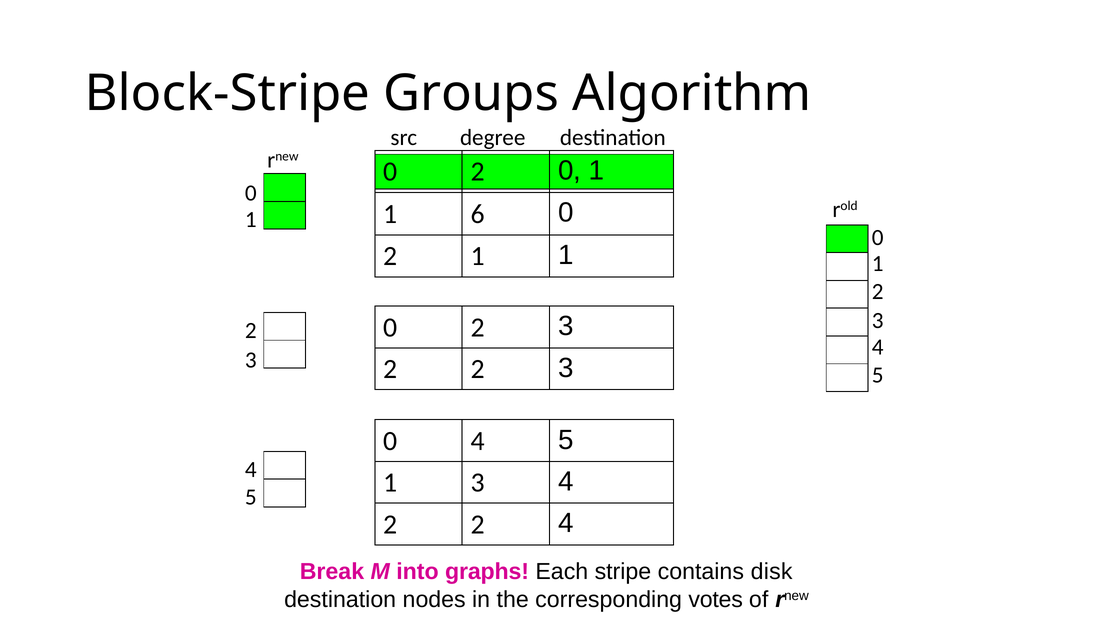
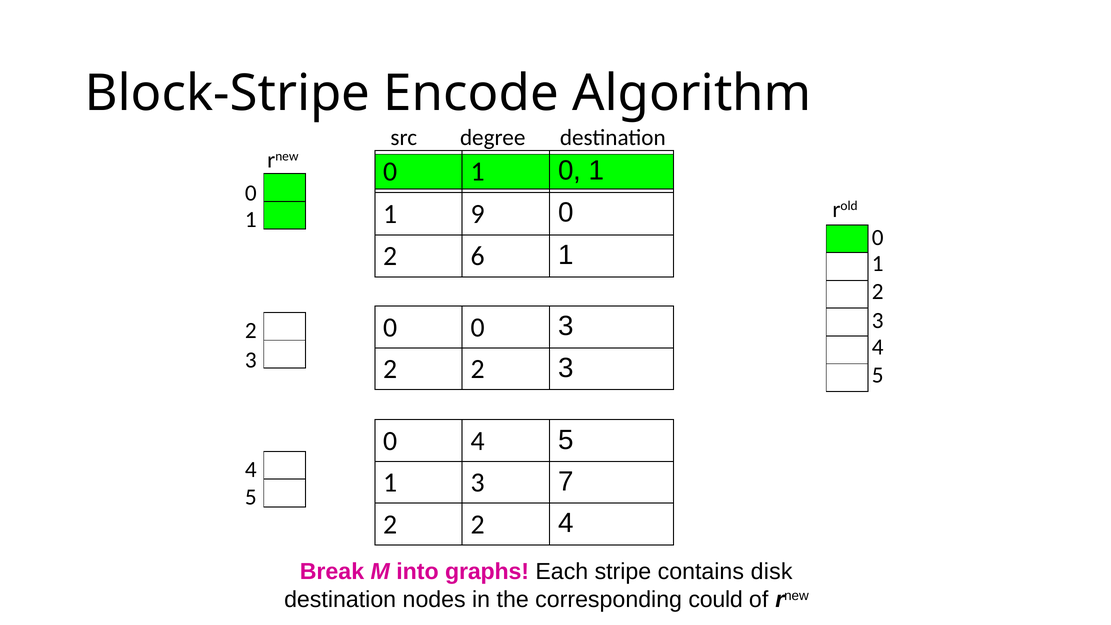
Groups: Groups -> Encode (471, 93)
2: 2 -> 1 (478, 172)
6: 6 -> 9 (478, 214)
2 1: 1 -> 6 (478, 256)
2: 2 -> 0 (478, 327)
1 3 4: 4 -> 7 (566, 481)
votes: votes -> could (716, 600)
